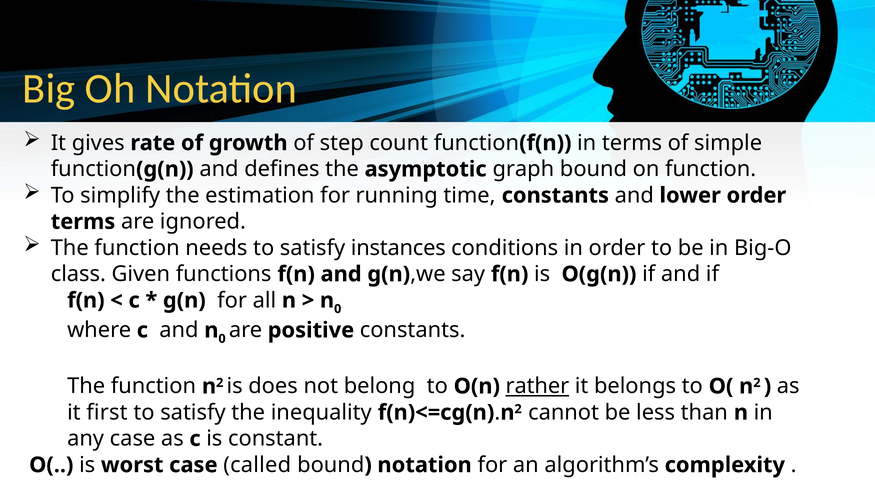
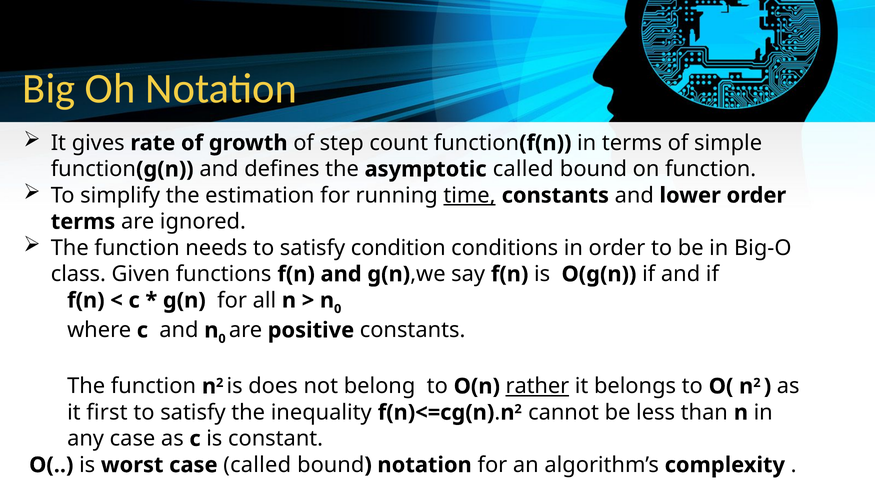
asymptotic graph: graph -> called (523, 169)
time underline: none -> present (469, 196)
instances: instances -> condition (398, 248)
